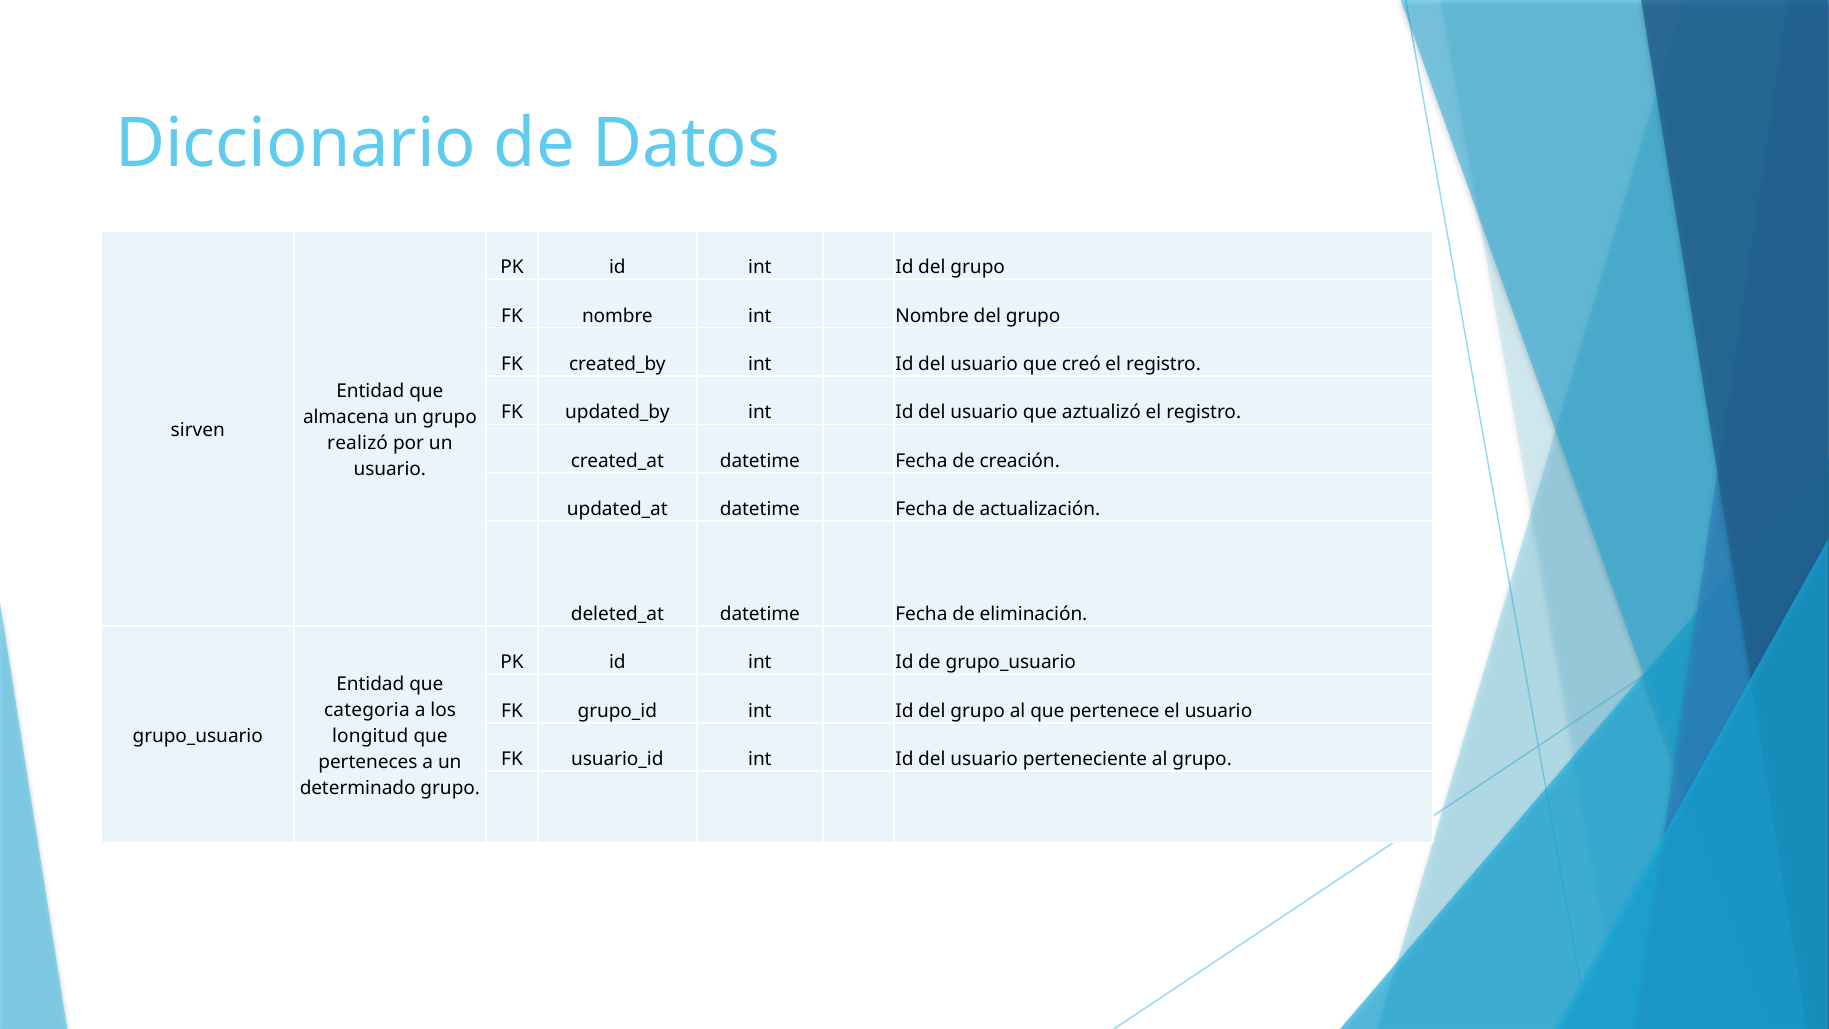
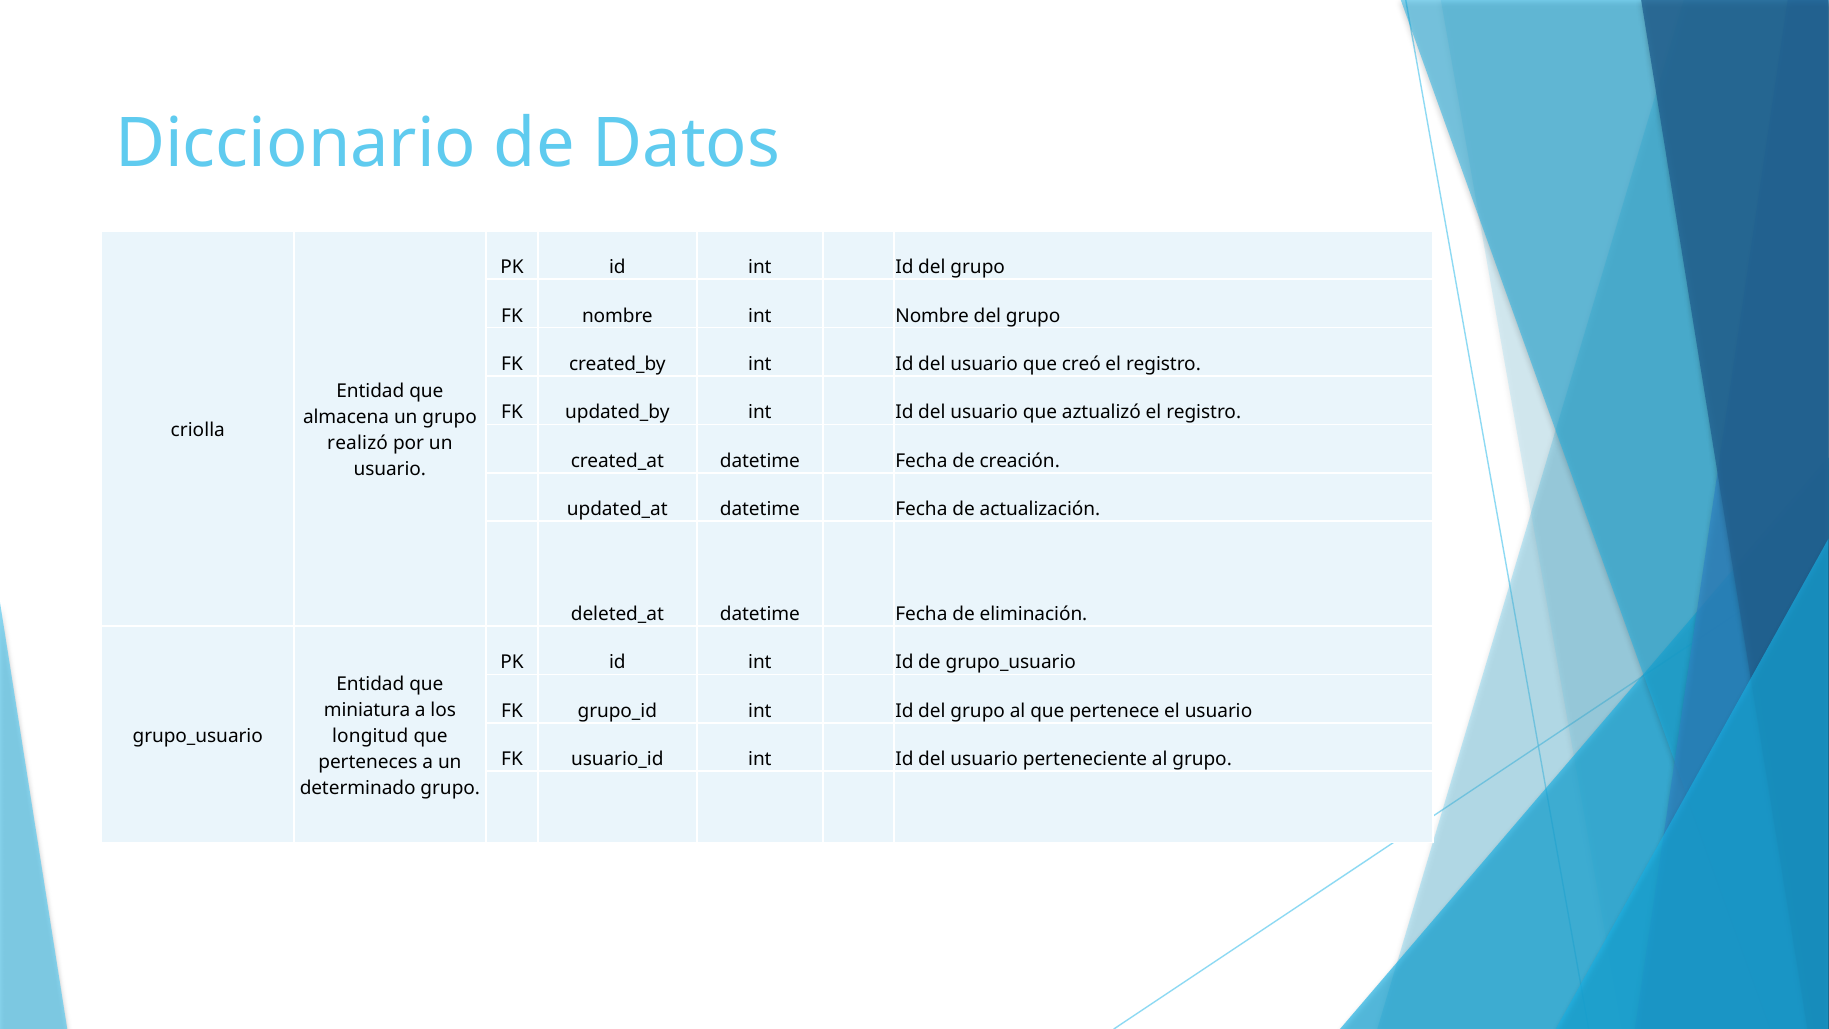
sirven: sirven -> criolla (198, 430)
categoria: categoria -> miniatura (367, 710)
